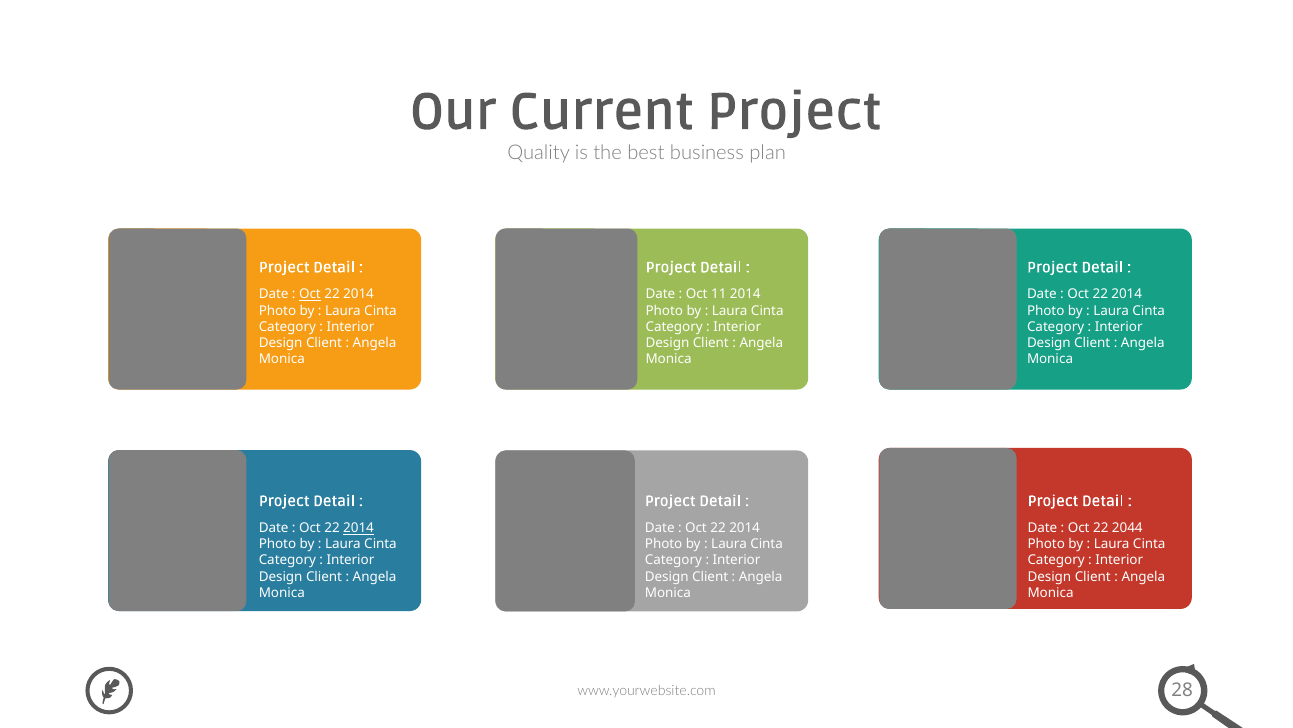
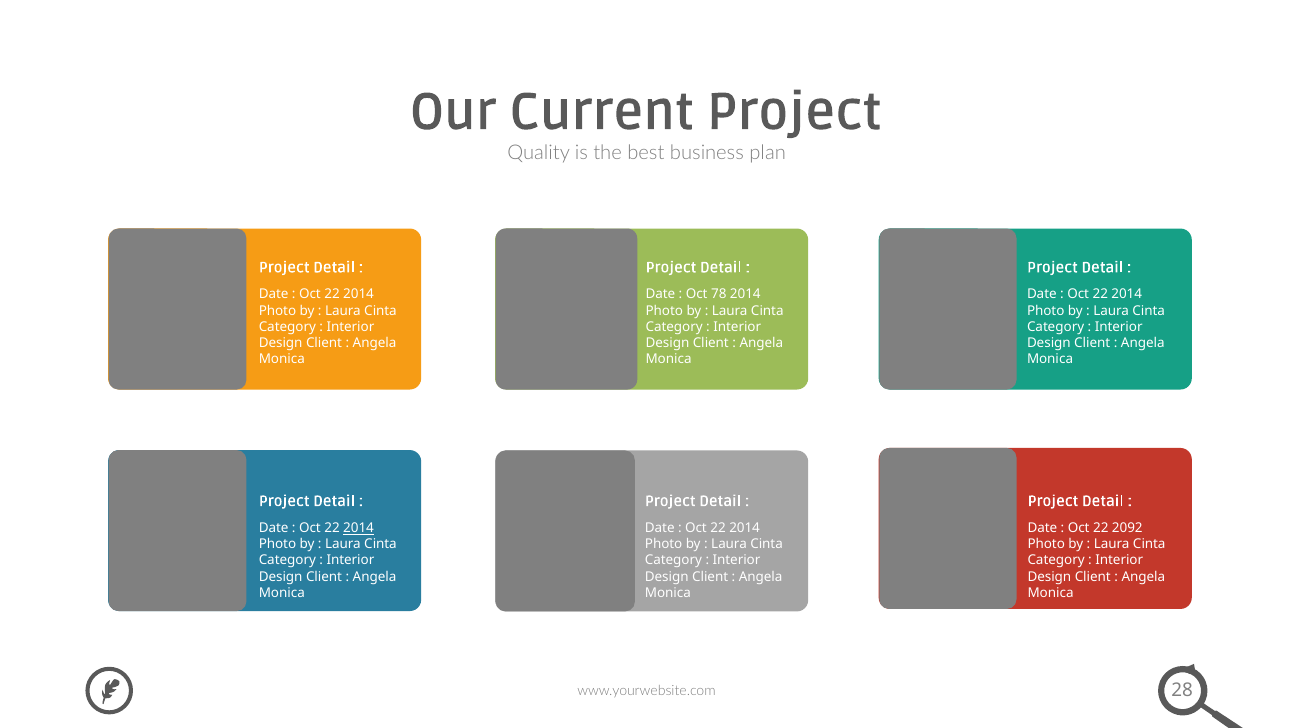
Oct underline: present -> none (310, 294)
11: 11 -> 78 (719, 294)
2044: 2044 -> 2092 (1127, 528)
